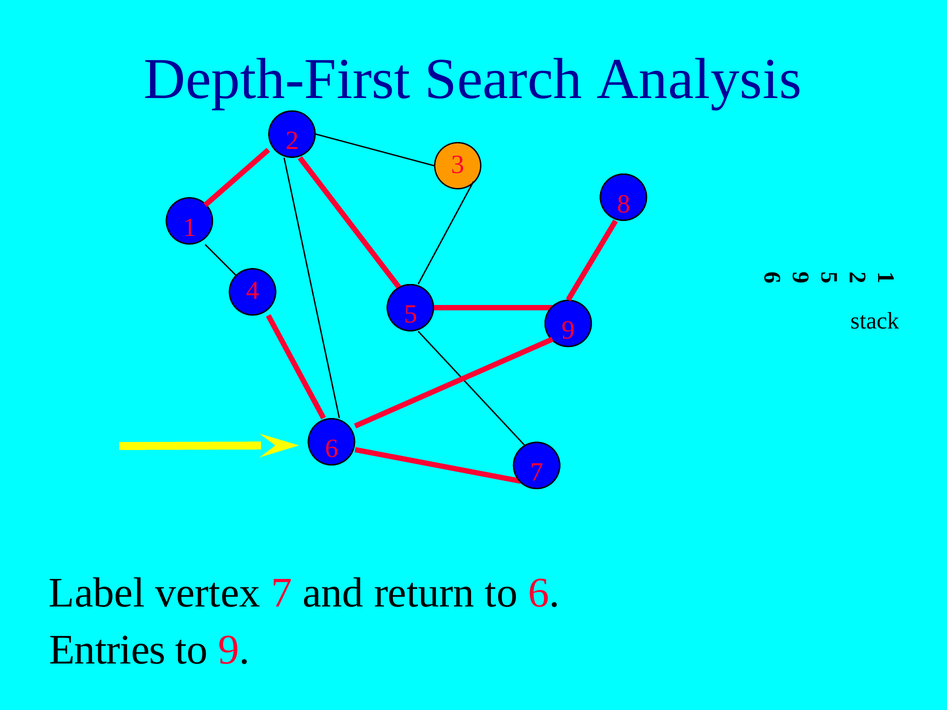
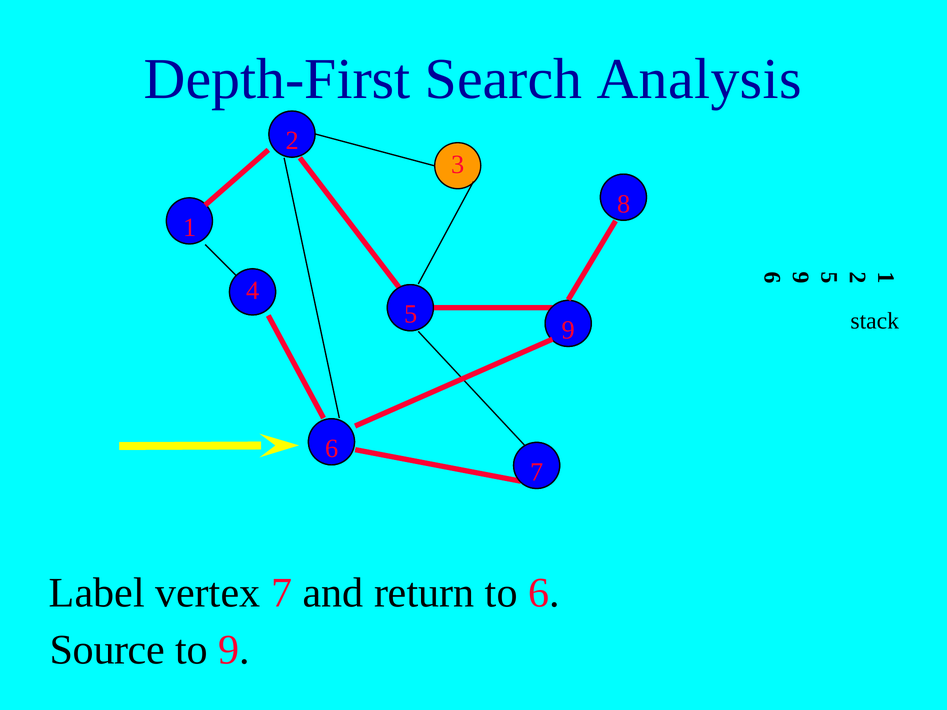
Entries: Entries -> Source (107, 650)
